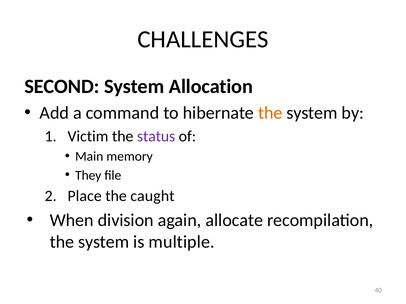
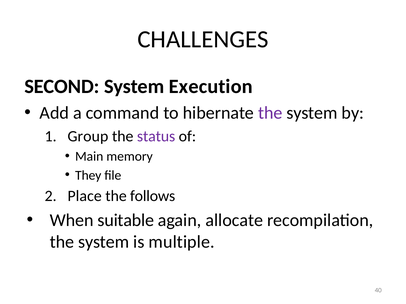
Allocation: Allocation -> Execution (211, 87)
the colour: orange -> purple (270, 113)
Victim: Victim -> Group (88, 136)
caught: caught -> follows (153, 196)
division: division -> suitable (126, 220)
